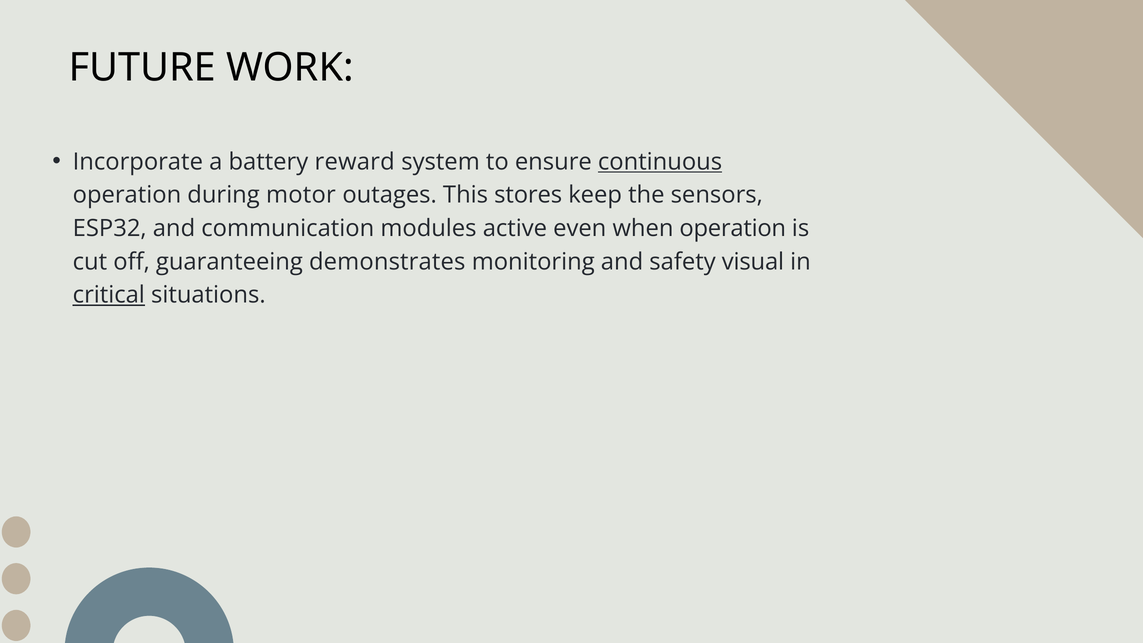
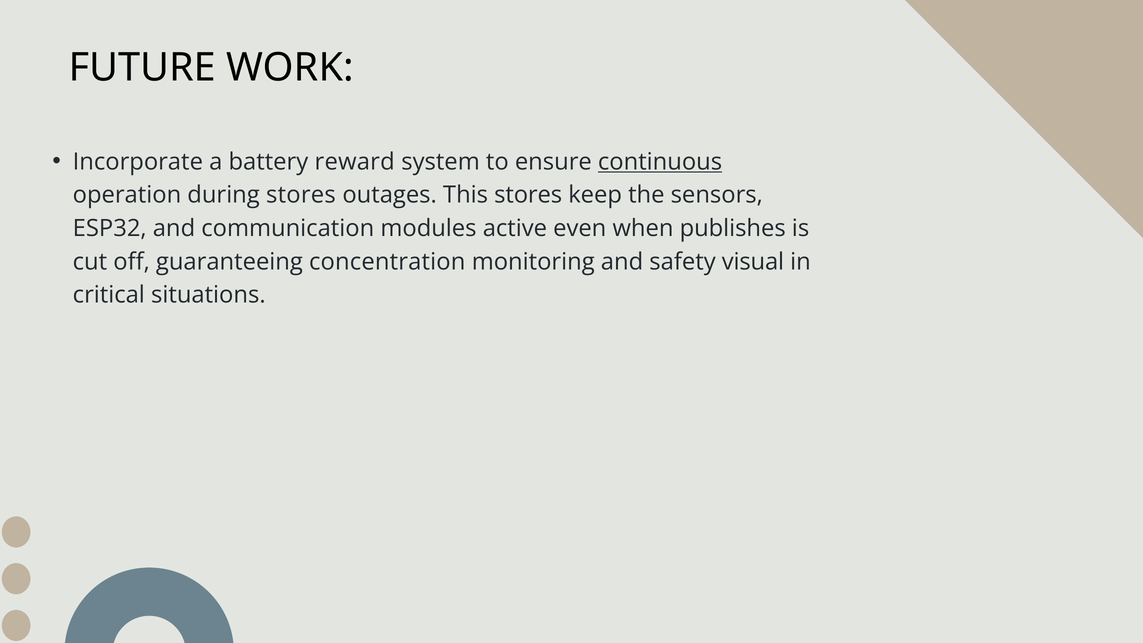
during motor: motor -> stores (301, 195)
when operation: operation -> publishes (733, 228)
demonstrates: demonstrates -> concentration (387, 262)
critical underline: present -> none (109, 295)
